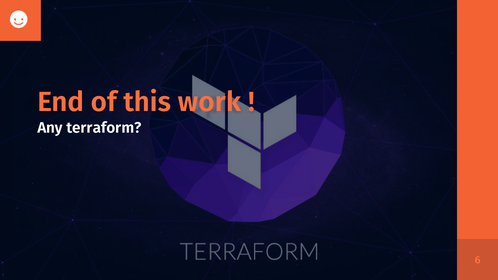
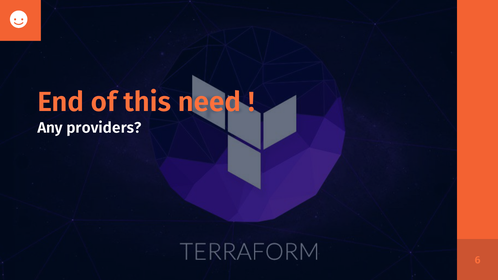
work: work -> need (209, 102)
terraform: terraform -> providers (104, 128)
